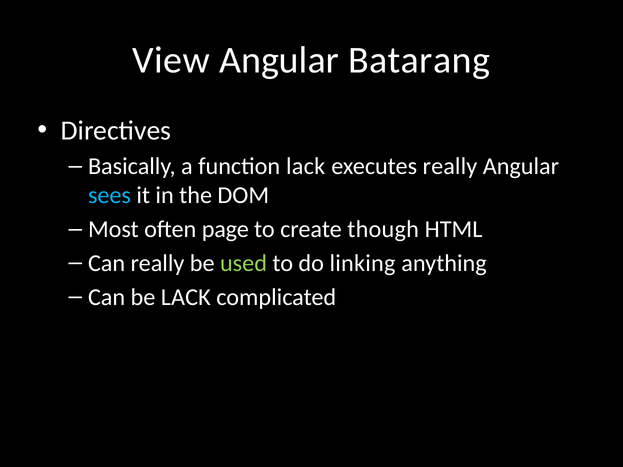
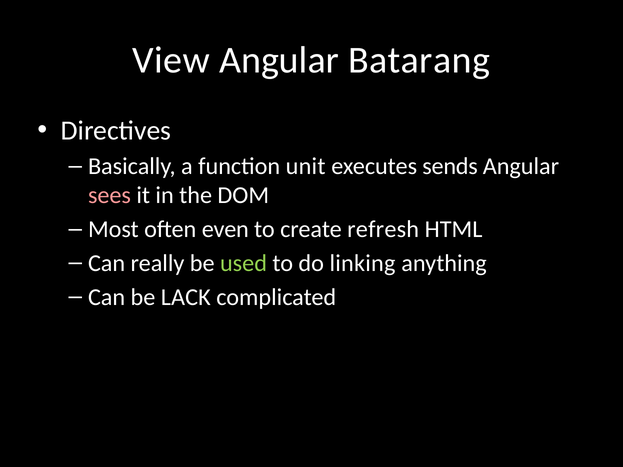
function lack: lack -> unit (306, 166)
executes really: really -> sends (450, 166)
sees colour: light blue -> pink (109, 196)
page: page -> even (225, 230)
though: though -> refresh (383, 230)
